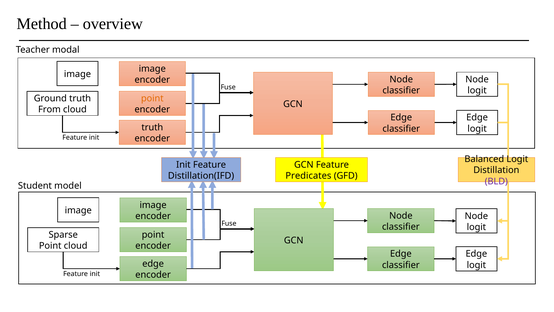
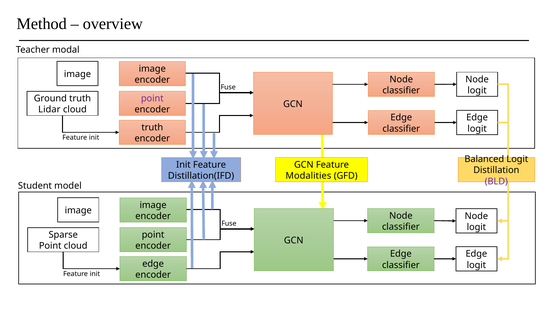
point colour: orange -> purple (152, 98)
From: From -> Lidar (49, 109)
Predicates: Predicates -> Modalities (308, 176)
